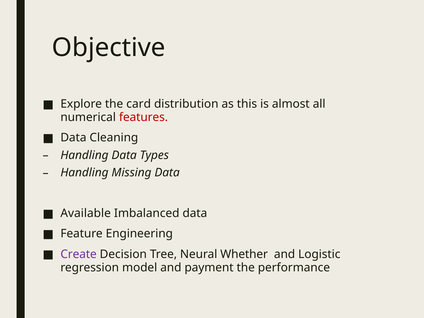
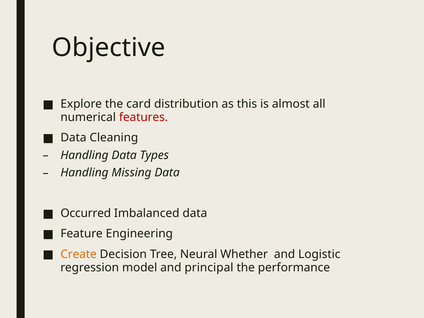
Available: Available -> Occurred (86, 213)
Create colour: purple -> orange (79, 254)
payment: payment -> principal (209, 267)
